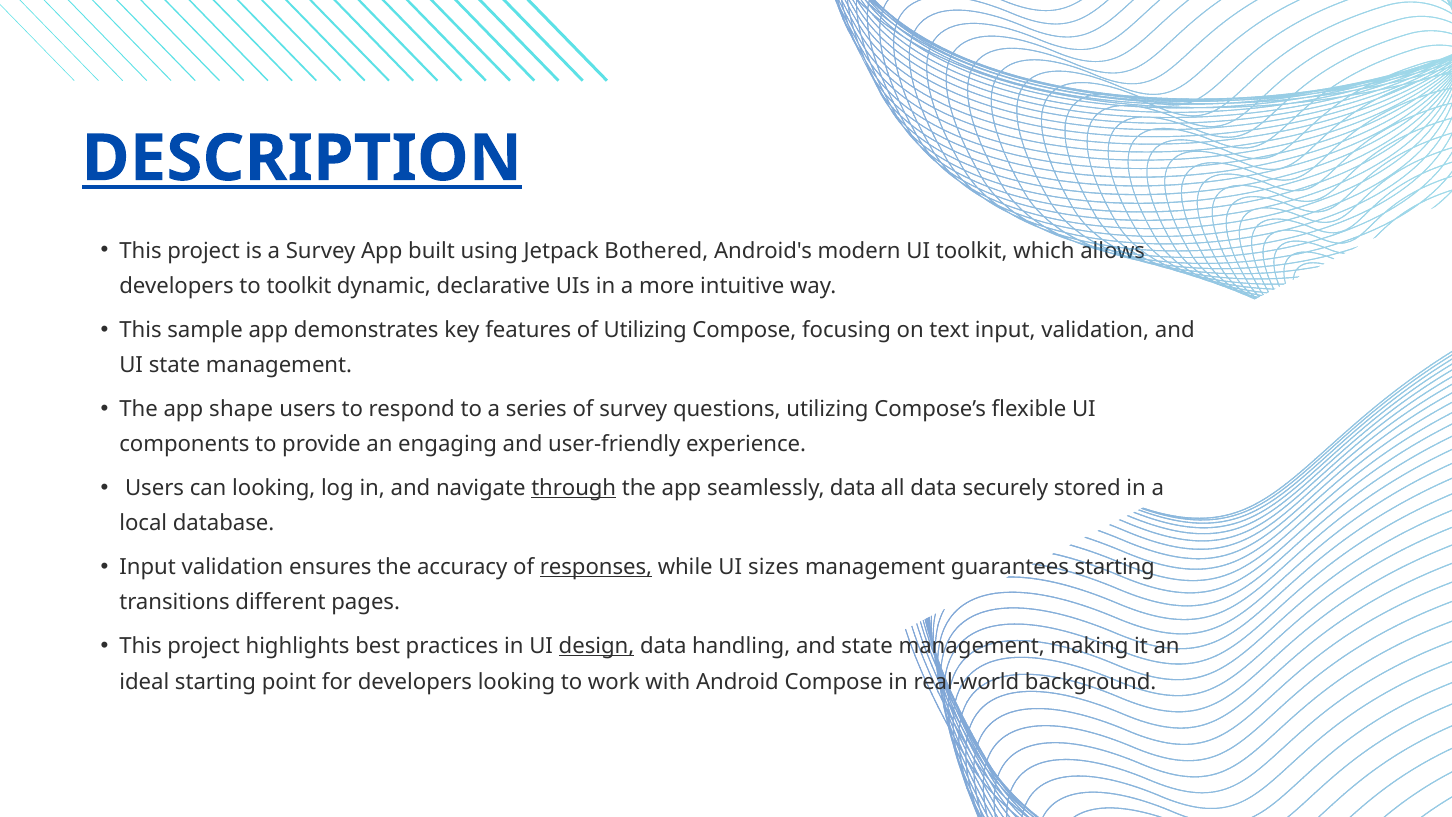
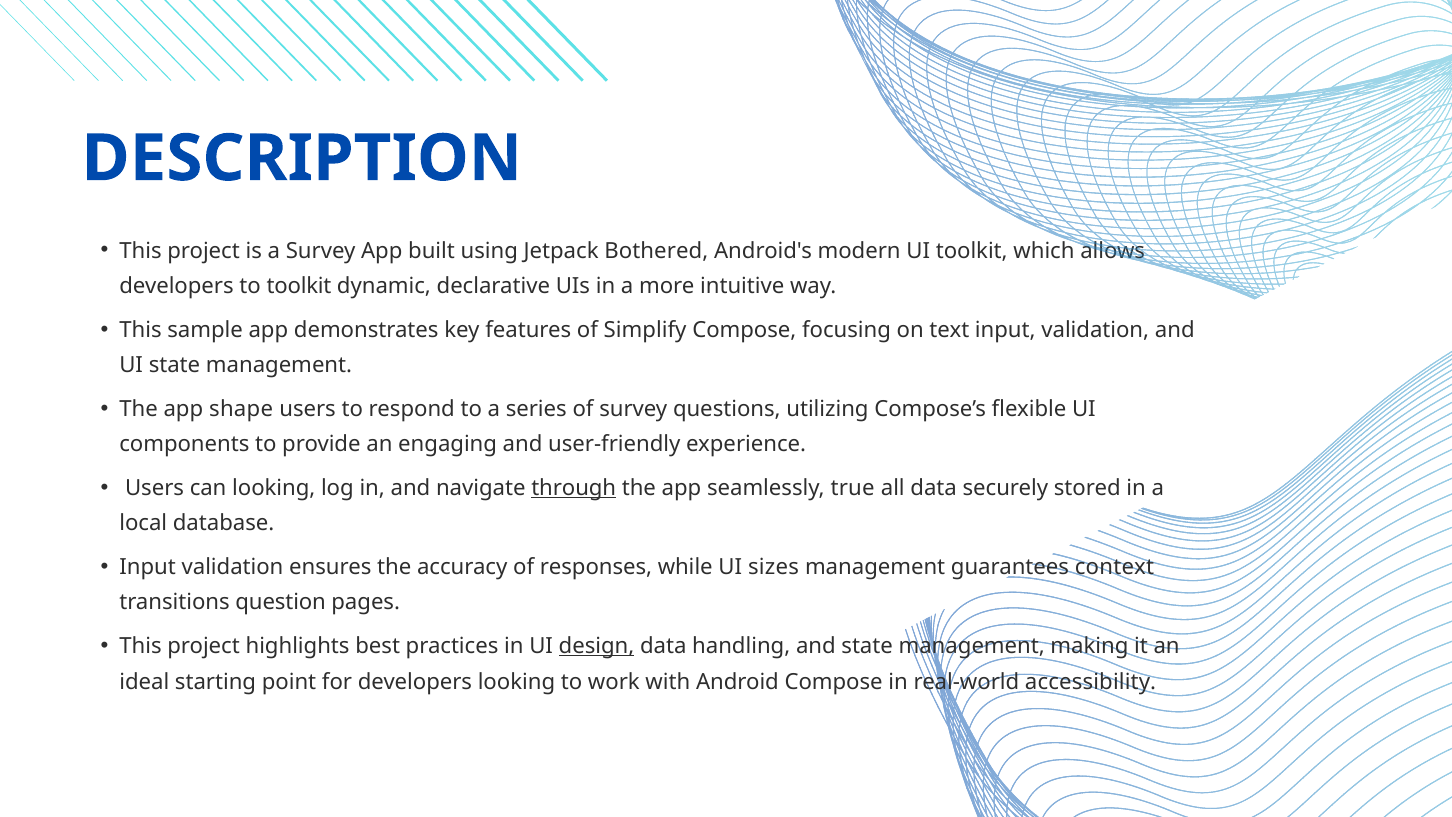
DESCRIPTION underline: present -> none (302, 159)
of Utilizing: Utilizing -> Simplify (645, 330)
seamlessly data: data -> true (853, 488)
responses underline: present -> none (596, 567)
guarantees starting: starting -> context (1115, 567)
different: different -> question (281, 602)
background: background -> accessibility (1091, 682)
